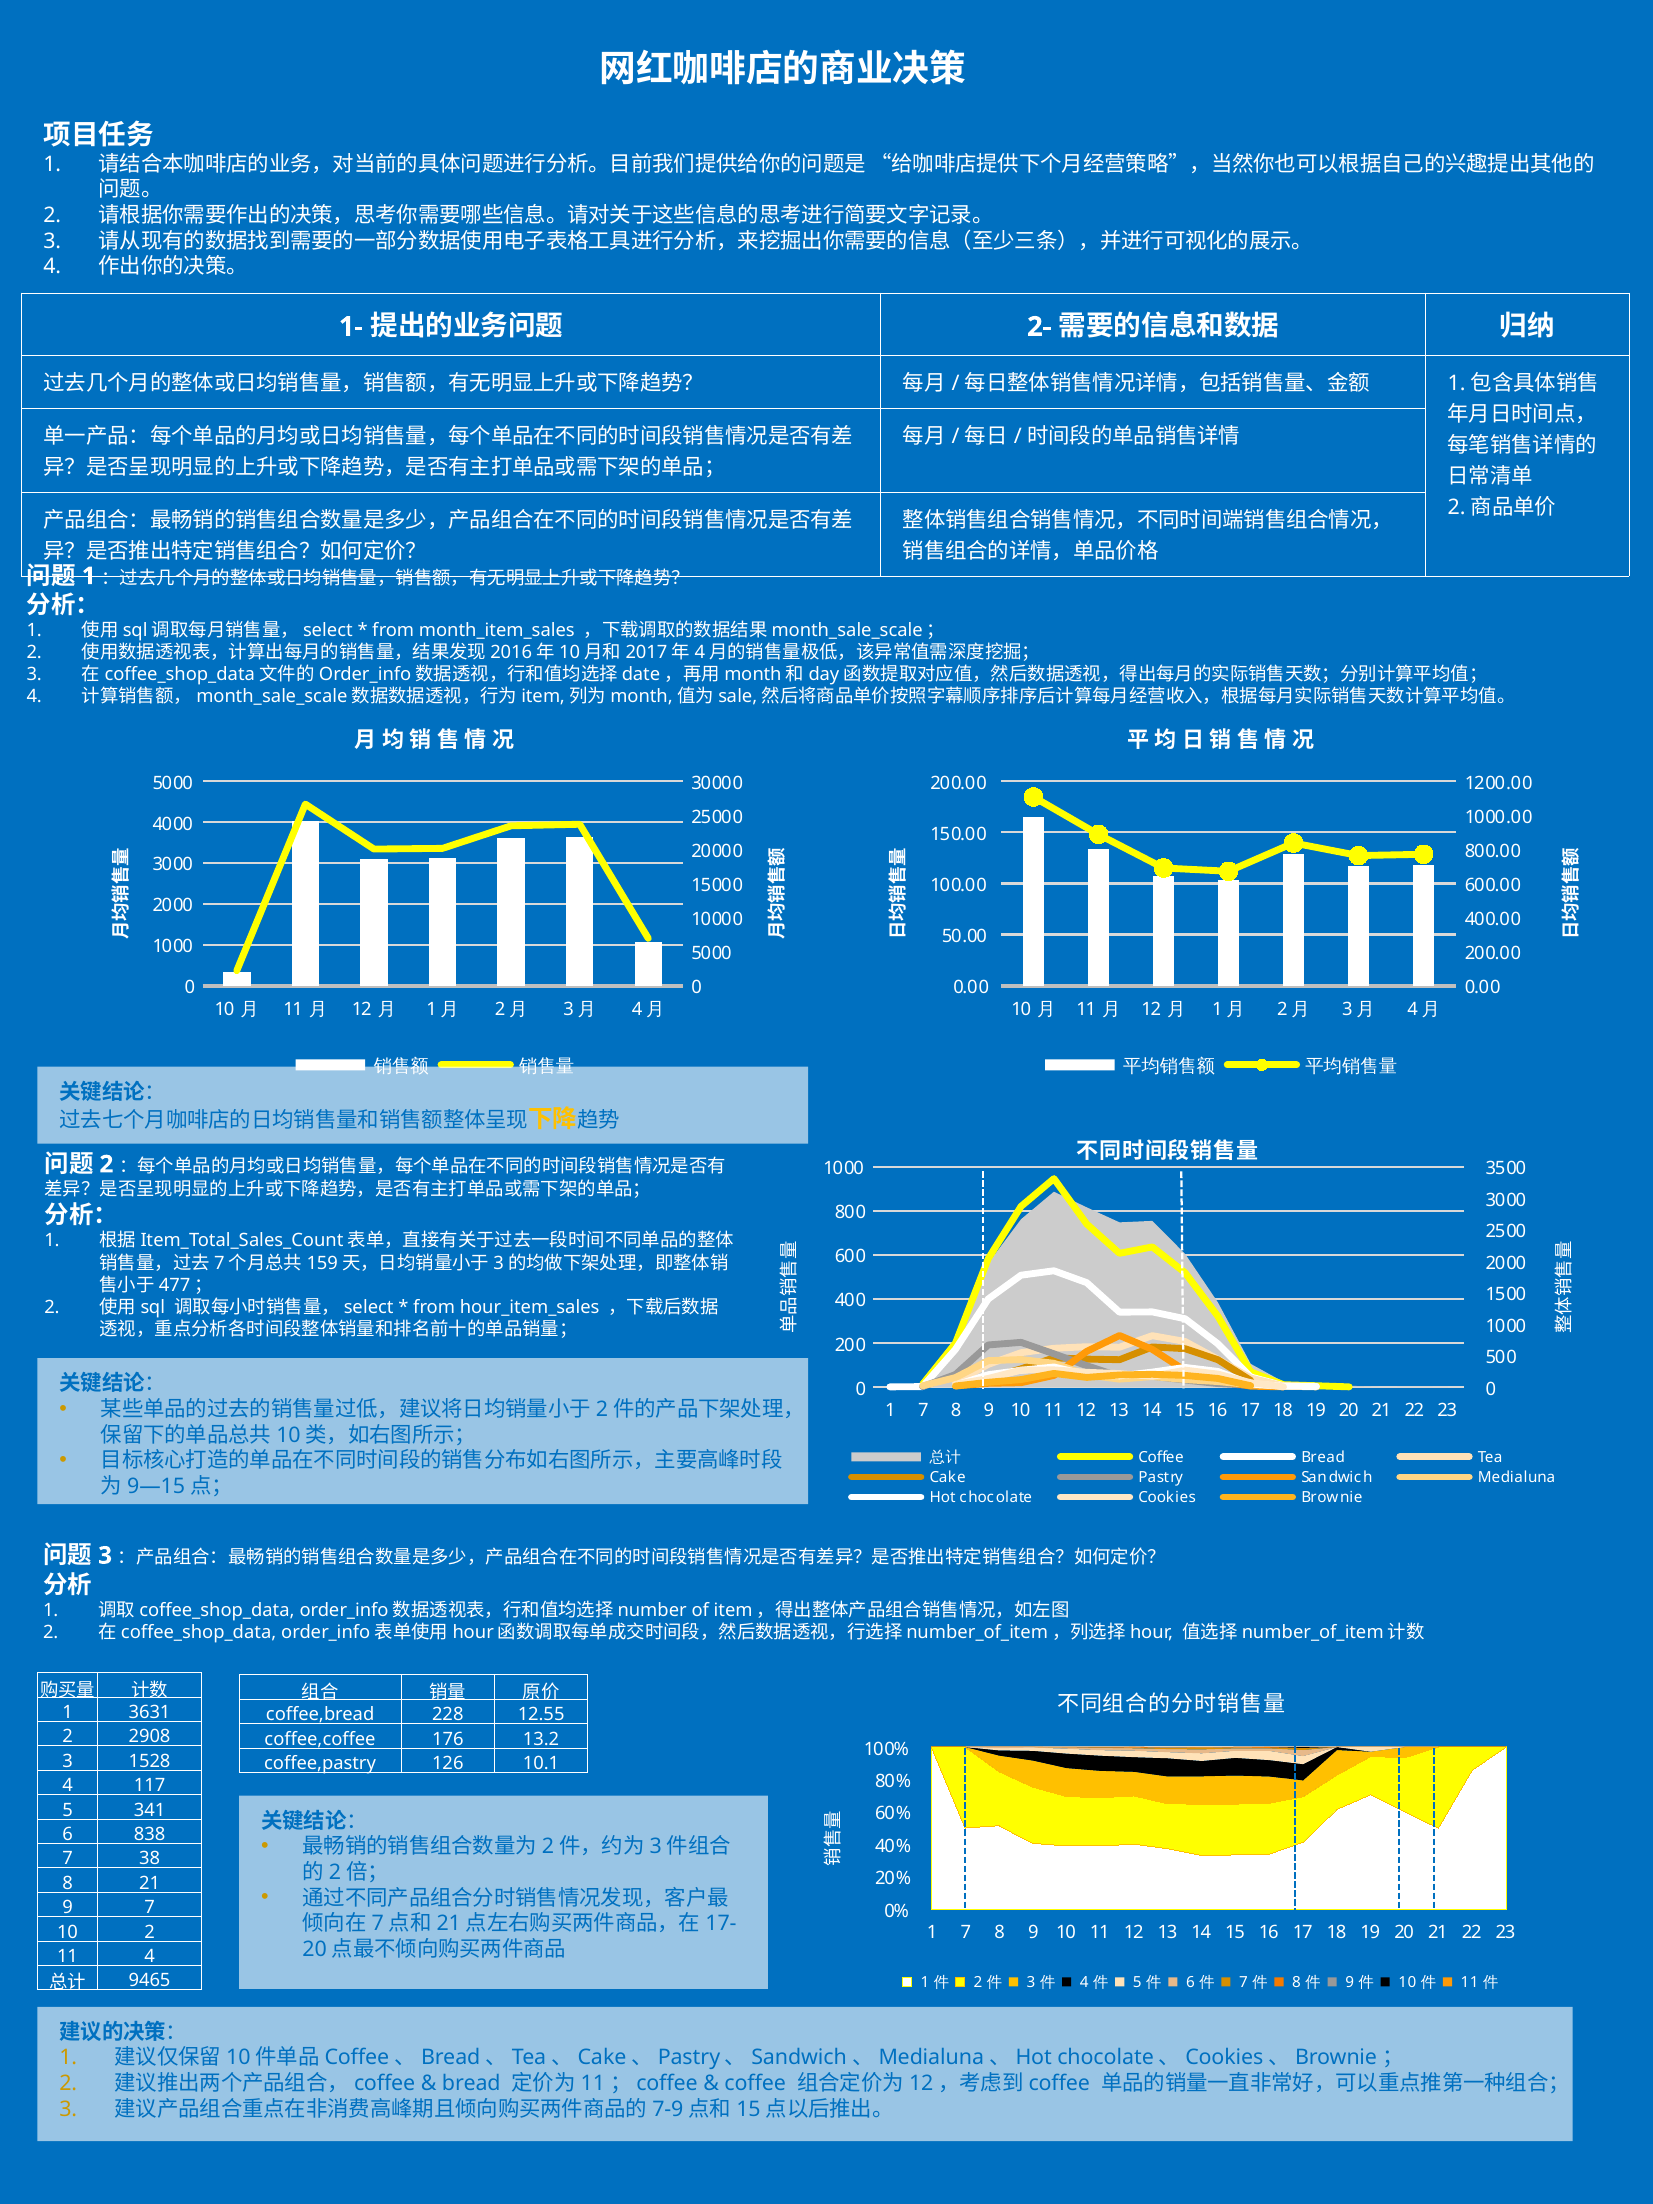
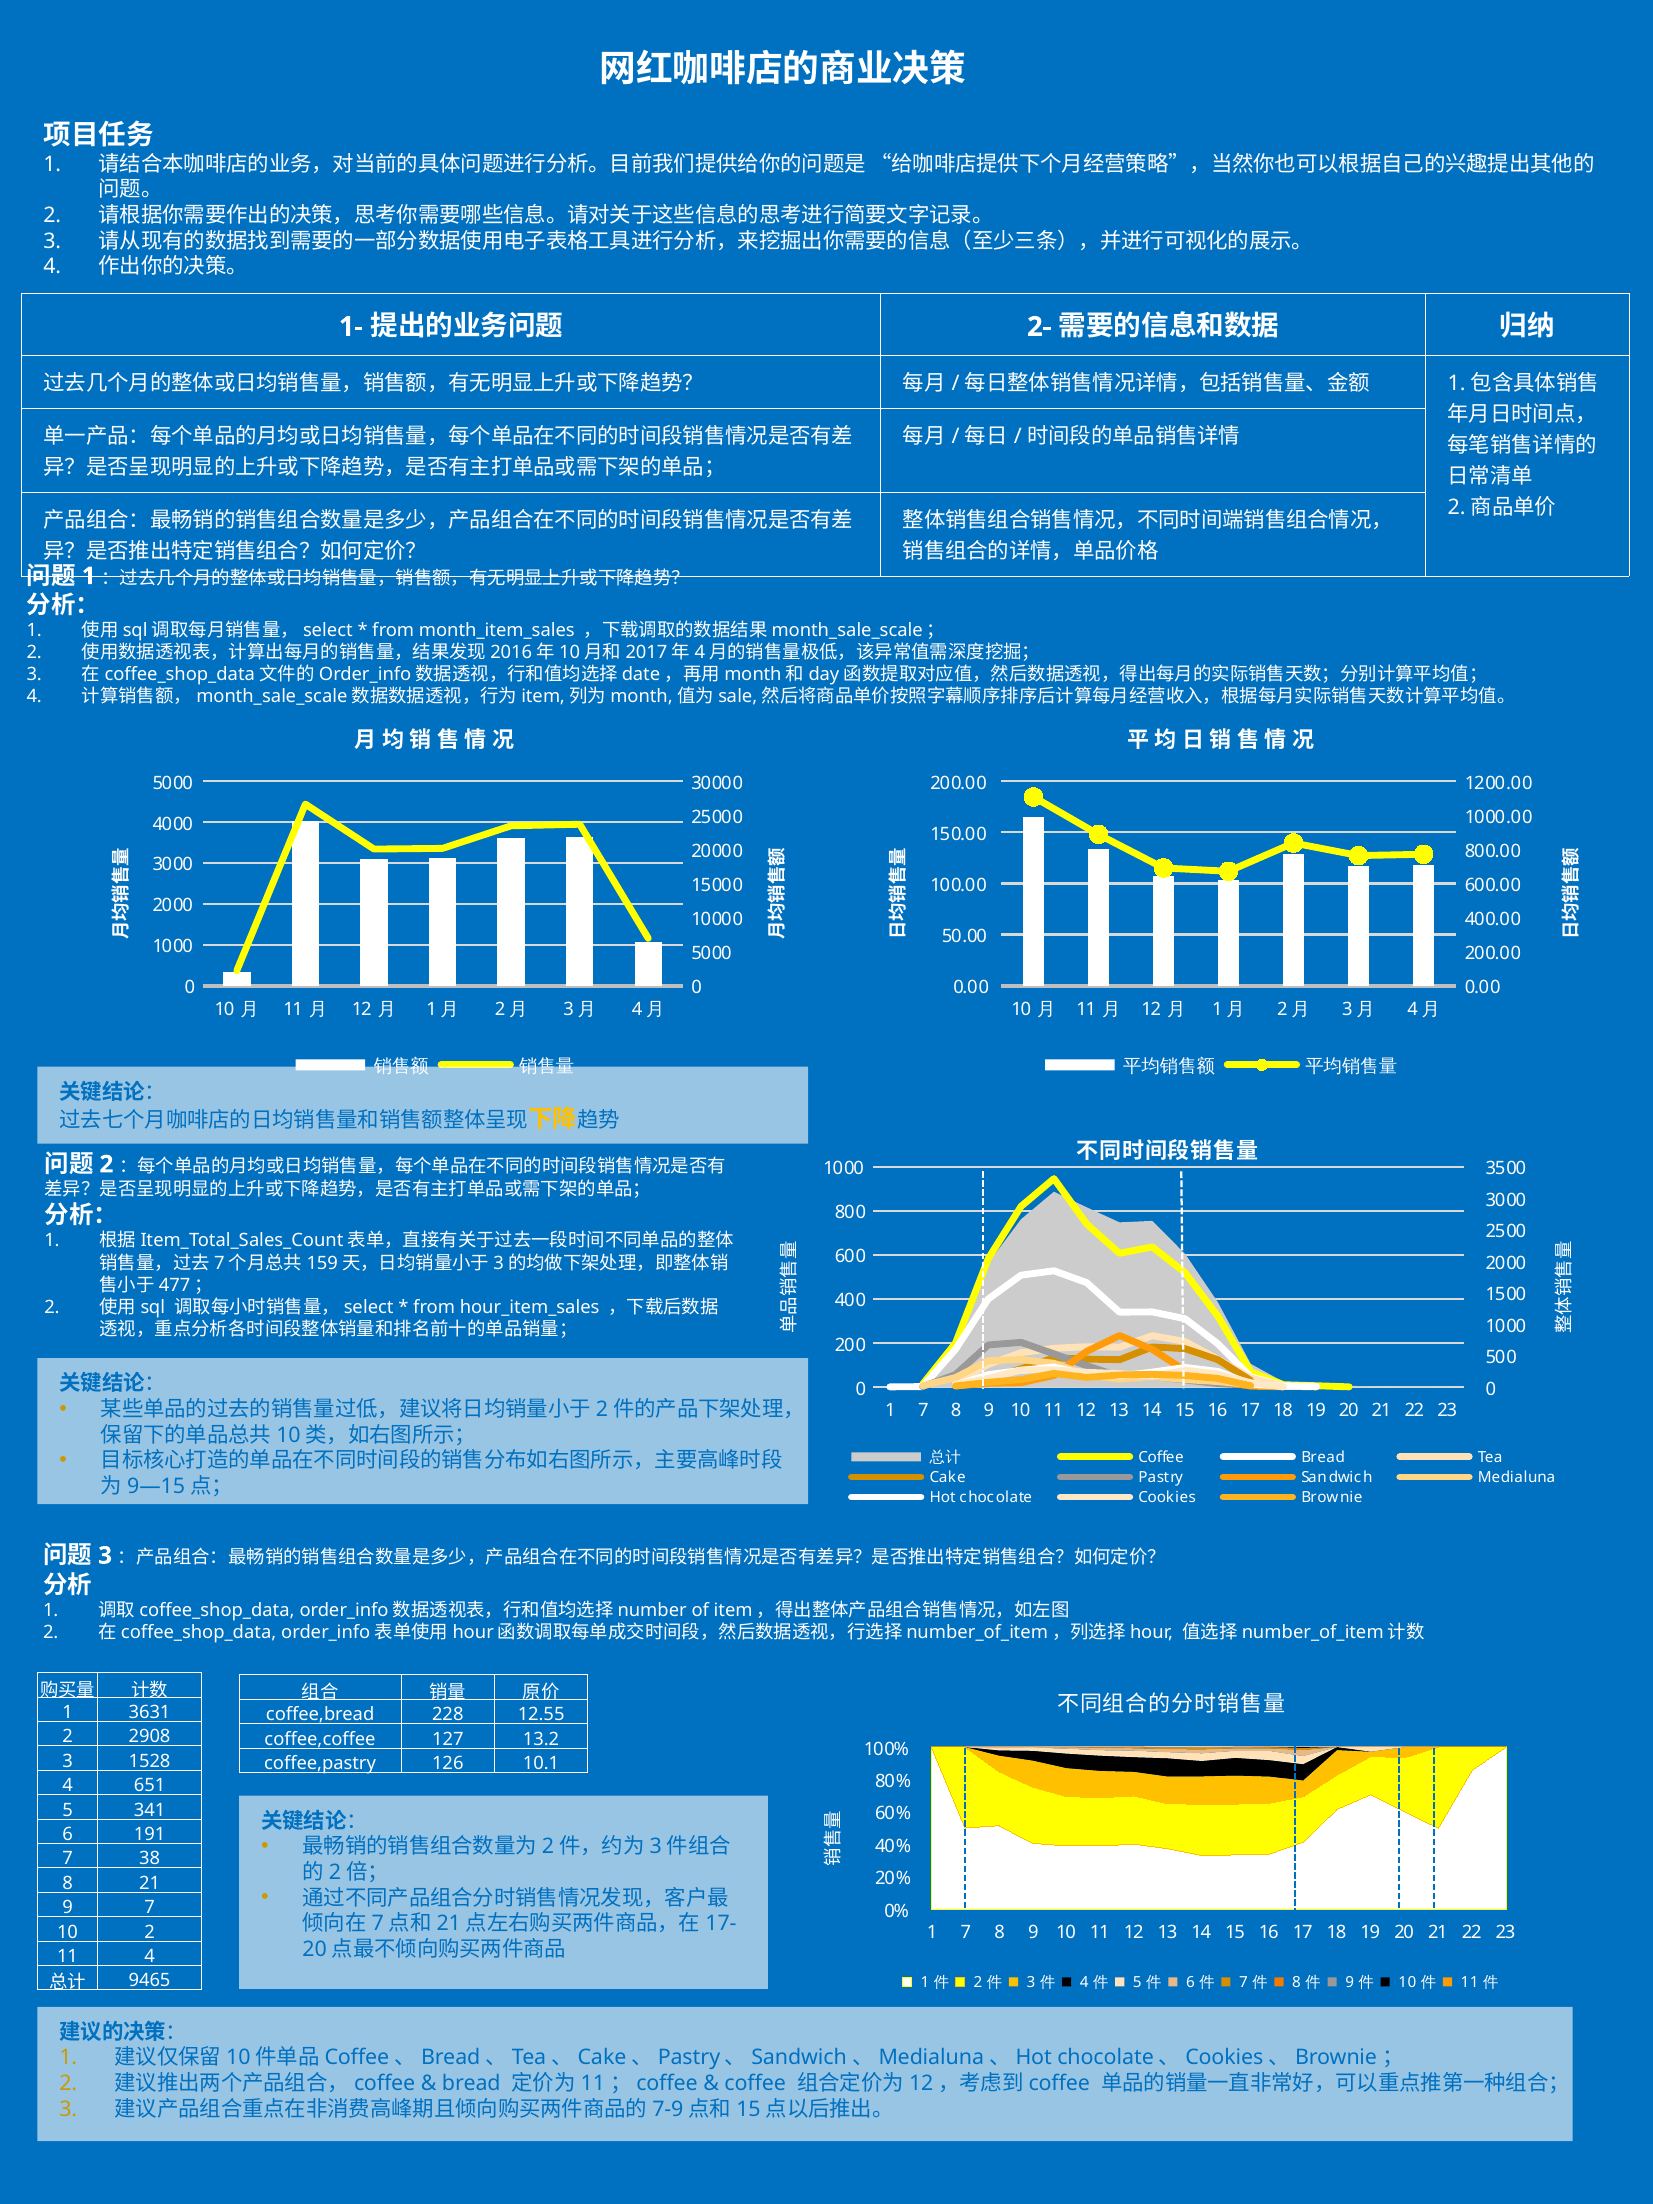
176: 176 -> 127 (448, 1739)
117: 117 -> 651 (150, 1786)
838: 838 -> 191 (150, 1834)
